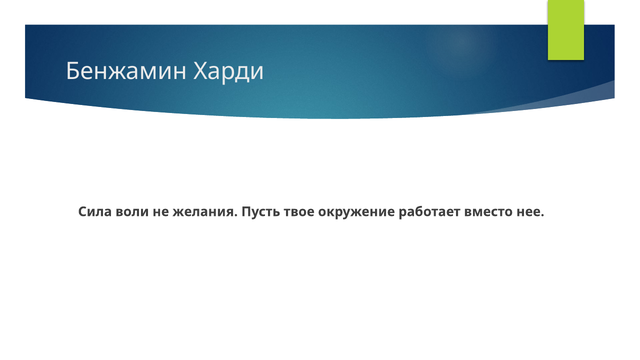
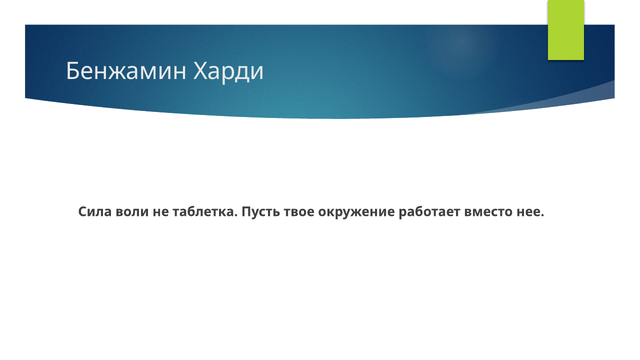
желания: желания -> таблетка (205, 212)
